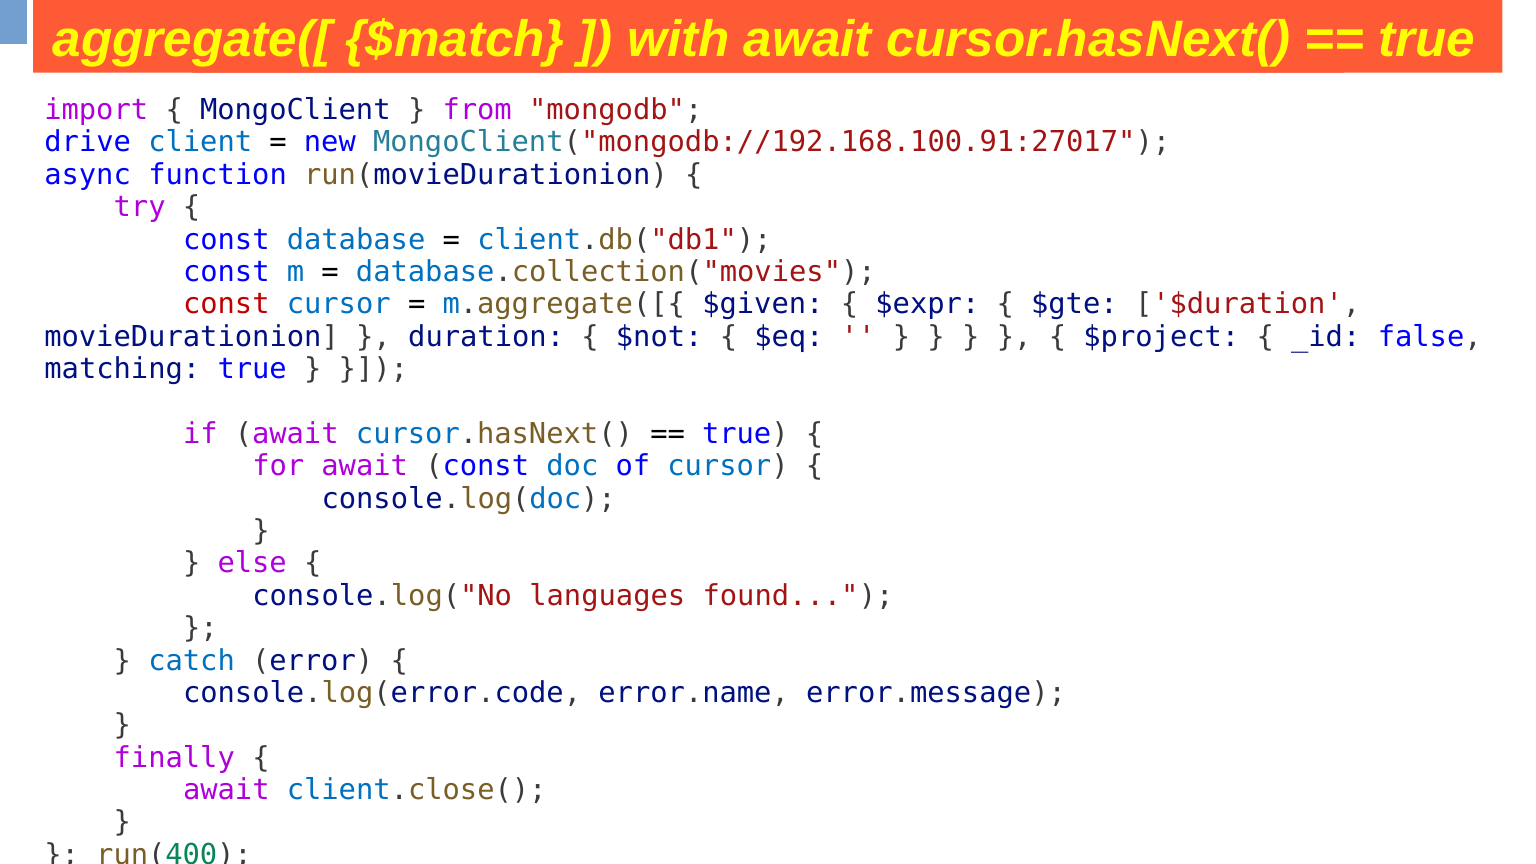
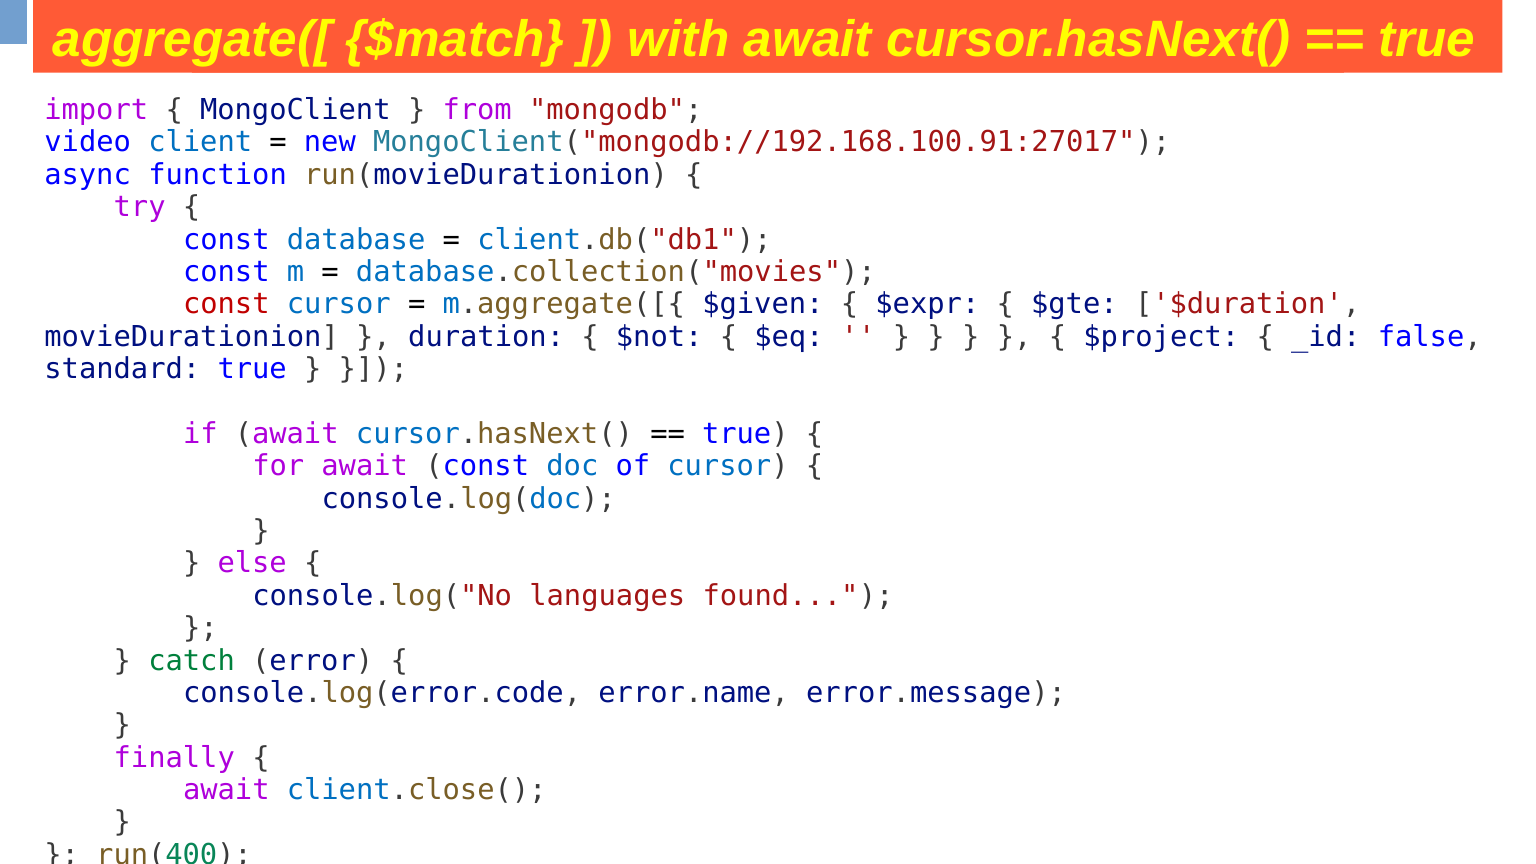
drive: drive -> video (88, 142)
matching: matching -> standard (122, 369)
catch colour: blue -> green (192, 661)
